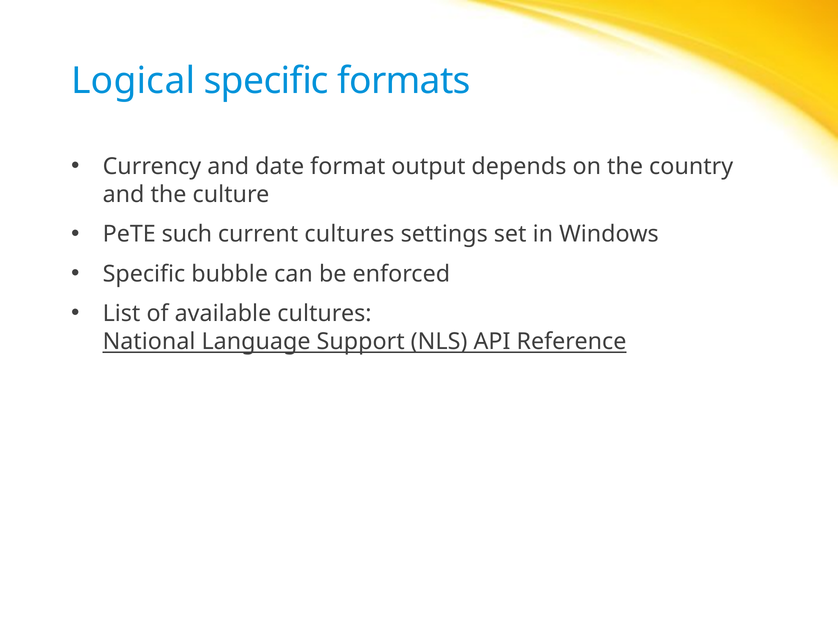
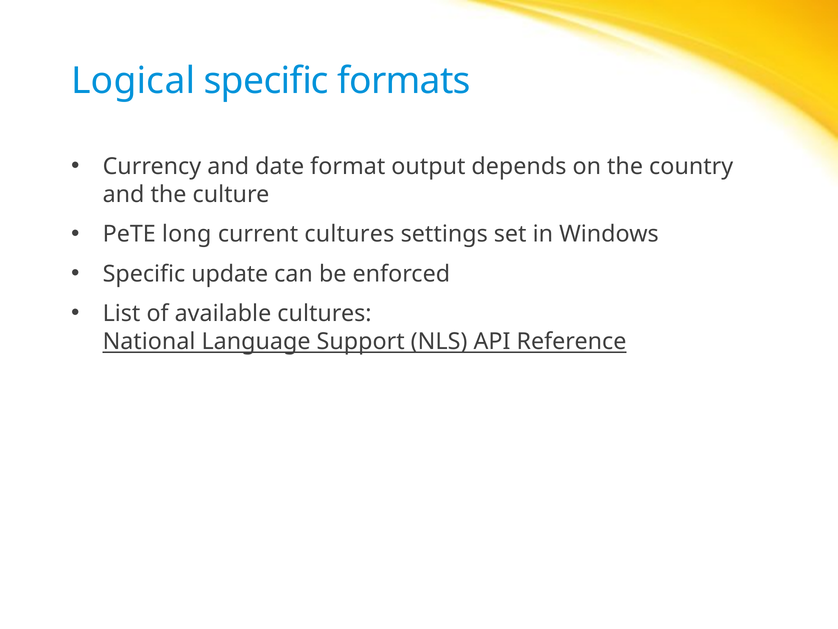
such: such -> long (187, 234)
bubble: bubble -> update (230, 274)
